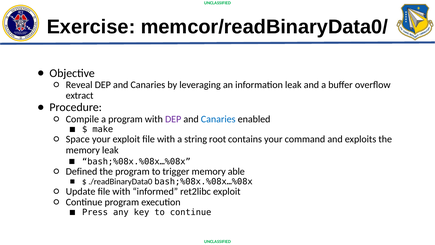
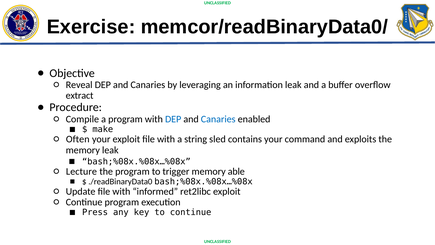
DEP colour: purple -> blue (173, 119)
Space: Space -> Often (78, 139)
root: root -> sled (218, 139)
Defined: Defined -> Lecture (81, 171)
